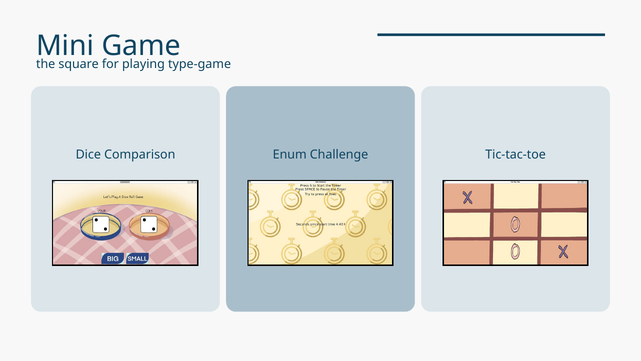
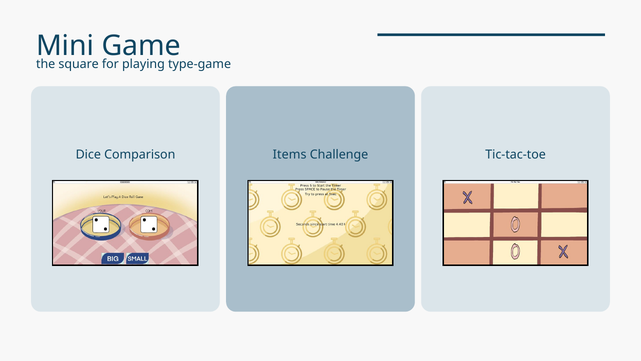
Enum: Enum -> Items (290, 155)
